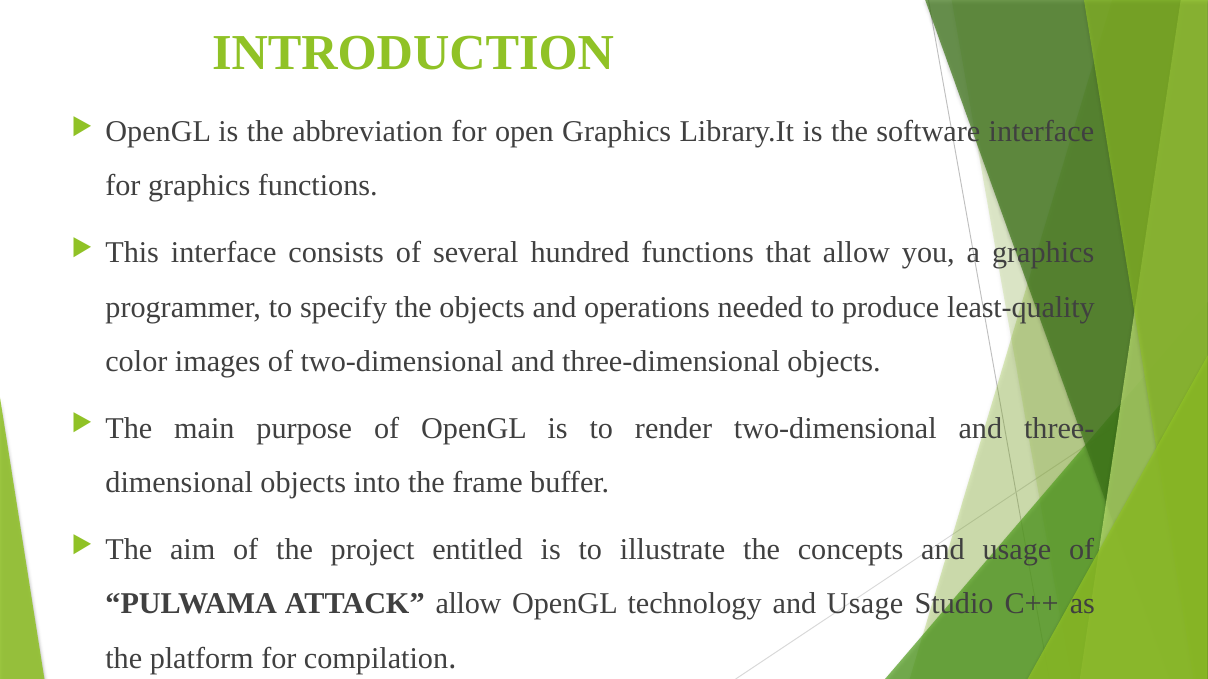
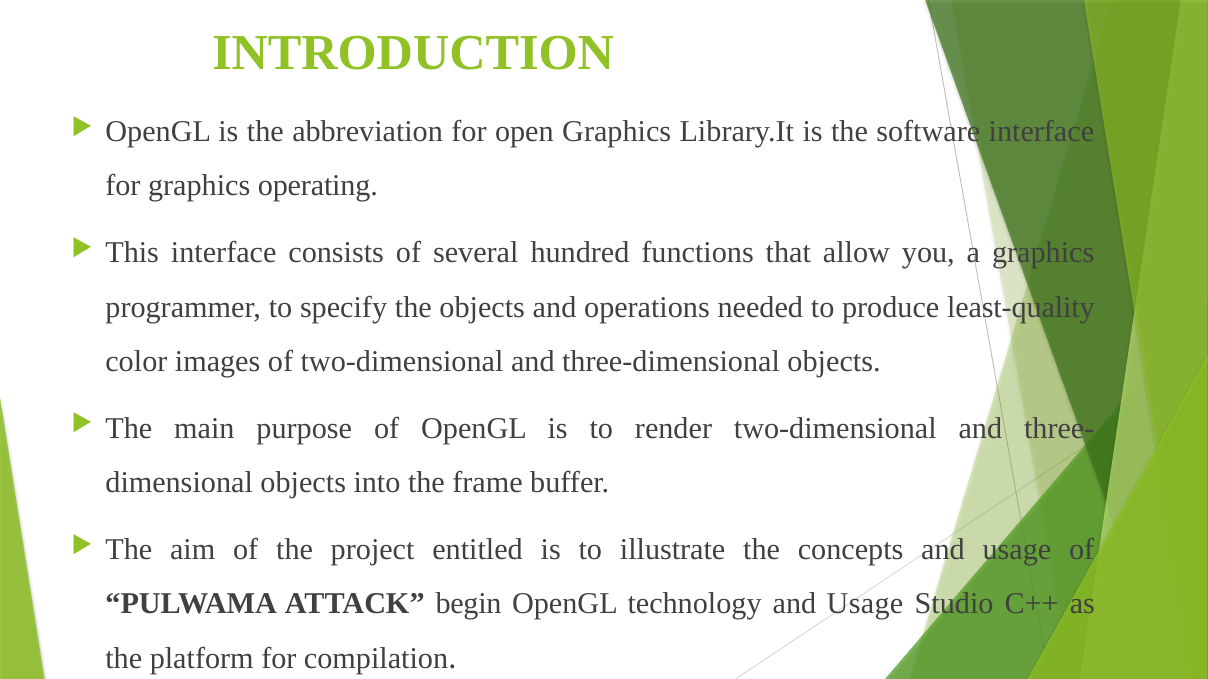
graphics functions: functions -> operating (318, 186)
ATTACK allow: allow -> begin (469, 604)
